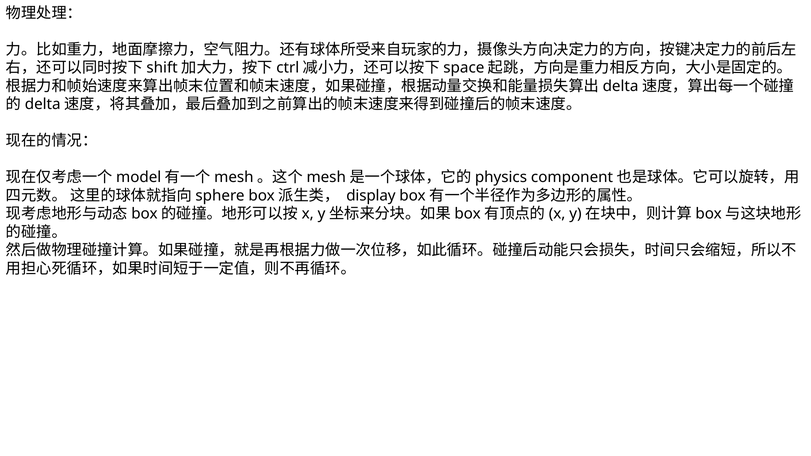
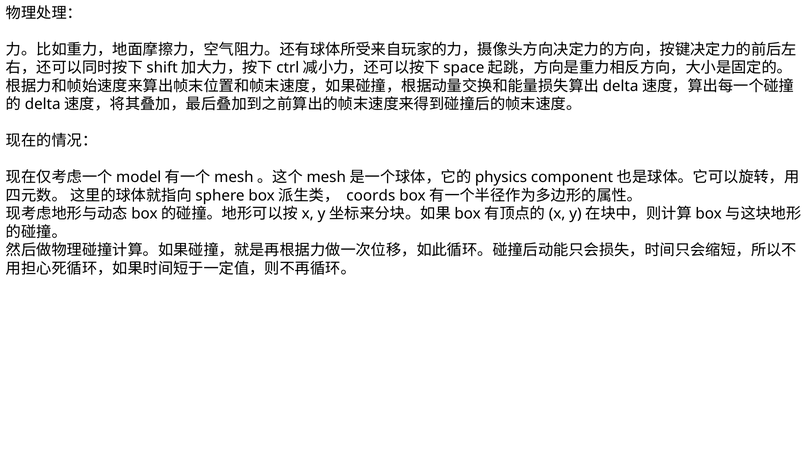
display: display -> coords (371, 196)
